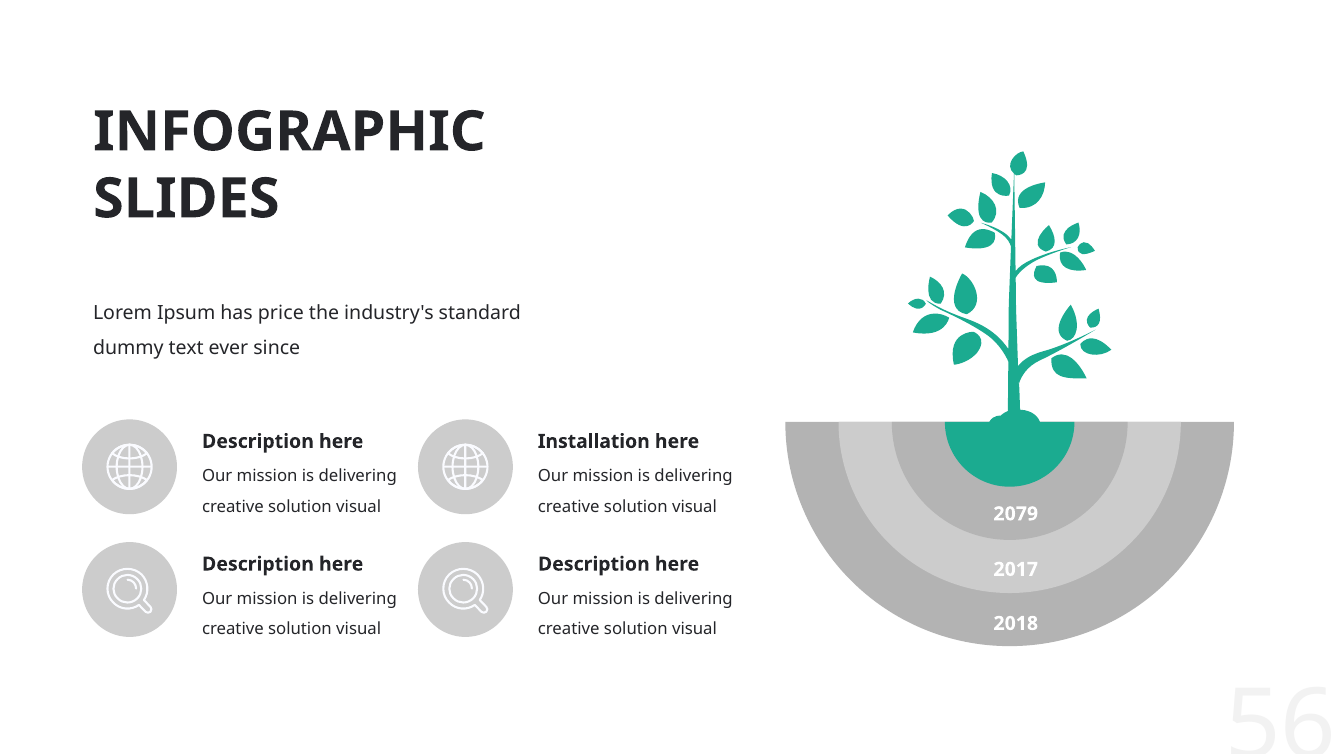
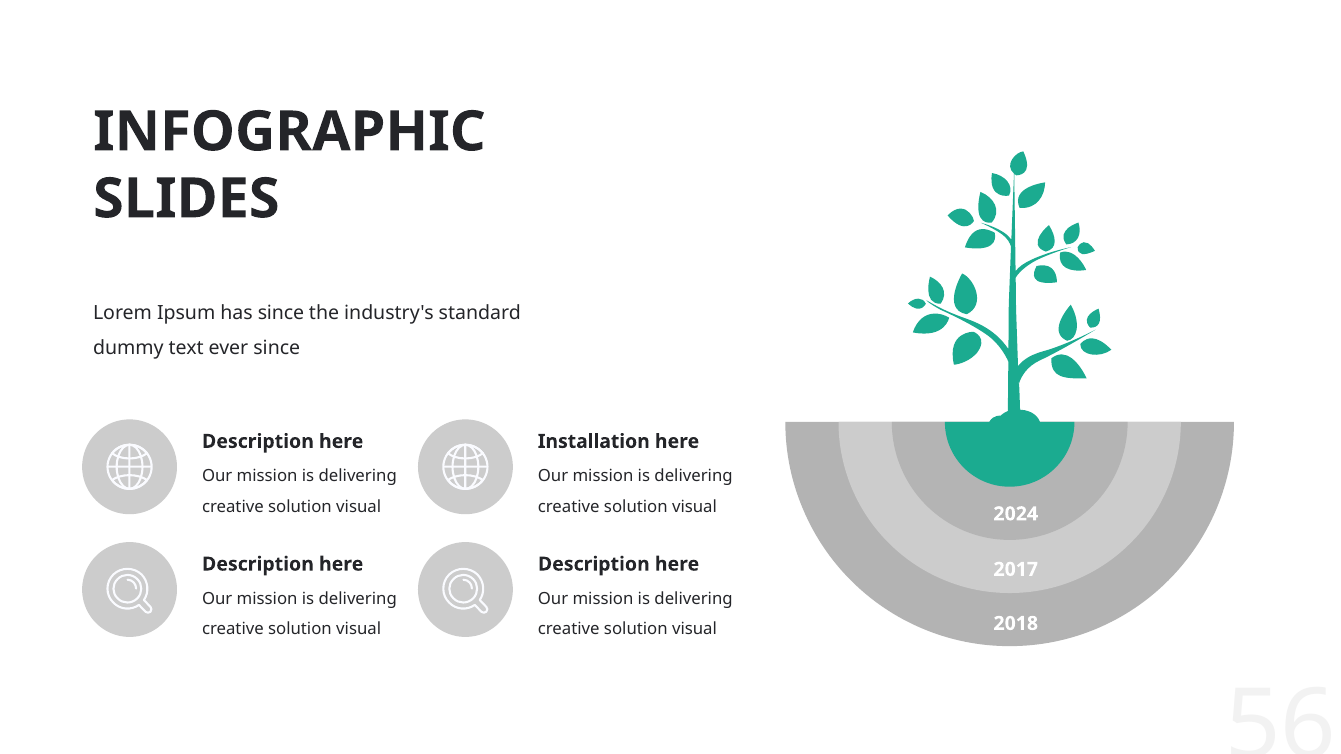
has price: price -> since (281, 313)
2079: 2079 -> 2024 (1016, 514)
